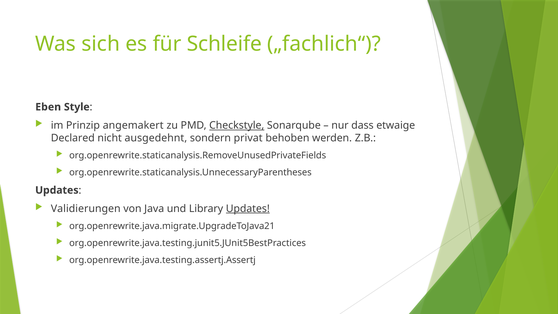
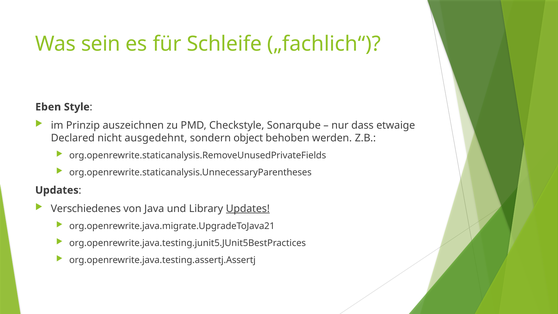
sich: sich -> sein (101, 44)
angemakert: angemakert -> auszeichnen (133, 125)
Checkstyle underline: present -> none (237, 125)
privat: privat -> object (248, 138)
Validierungen: Validierungen -> Verschiedenes (86, 209)
